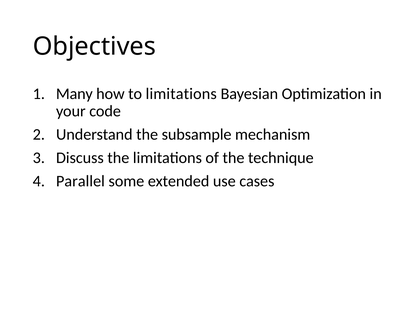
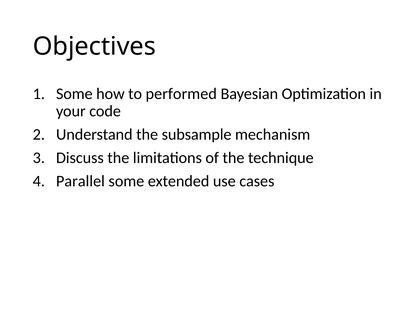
Many: Many -> Some (74, 94)
to limitations: limitations -> performed (181, 94)
